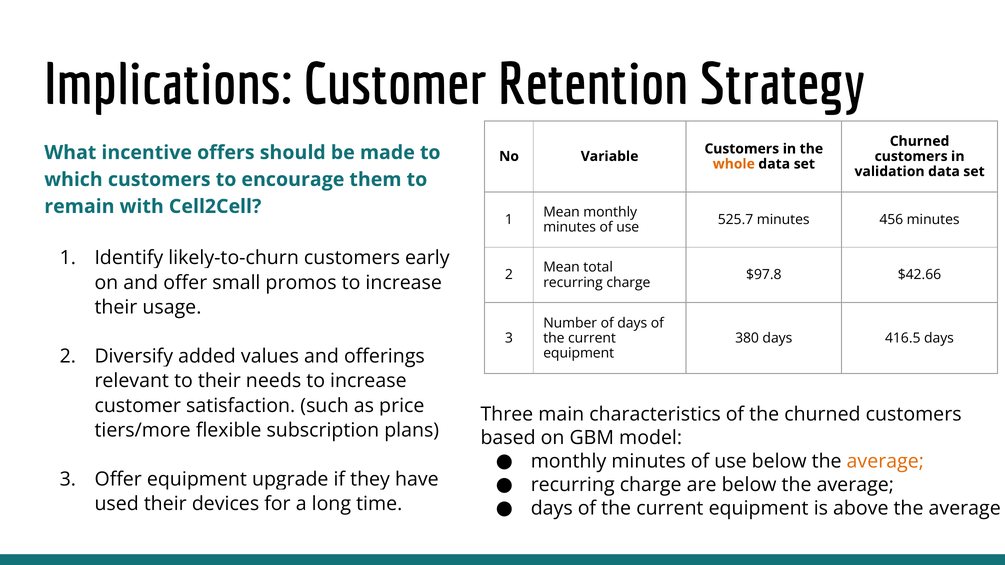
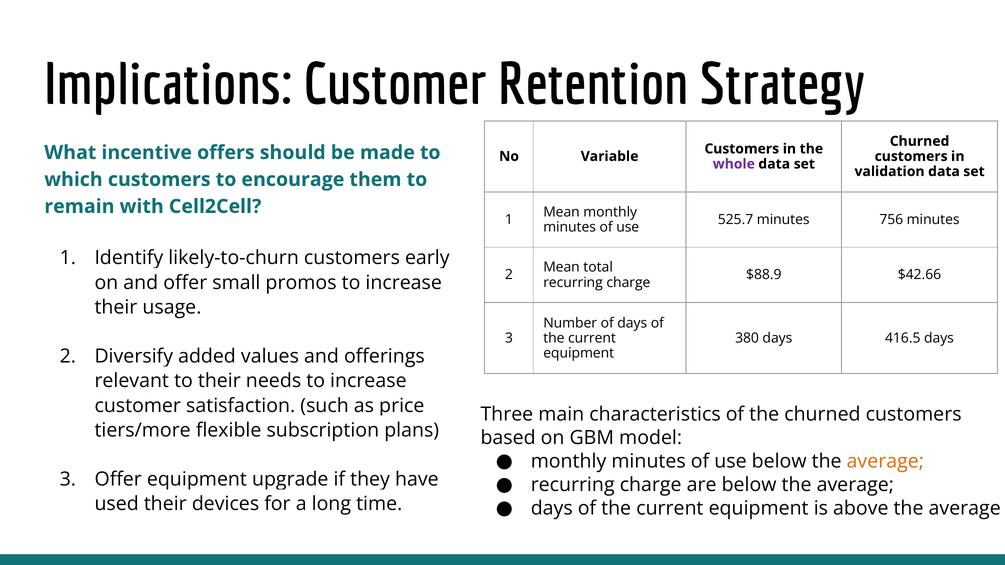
whole colour: orange -> purple (734, 164)
456: 456 -> 756 (891, 220)
$97.8: $97.8 -> $88.9 (764, 275)
